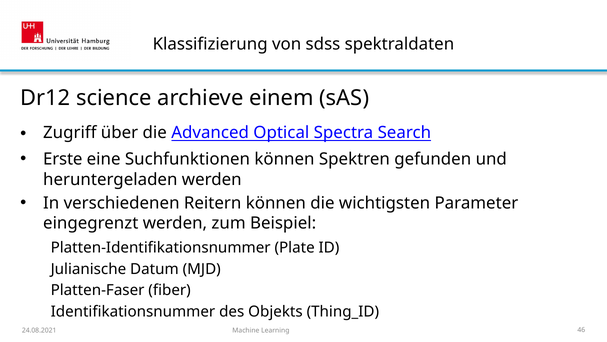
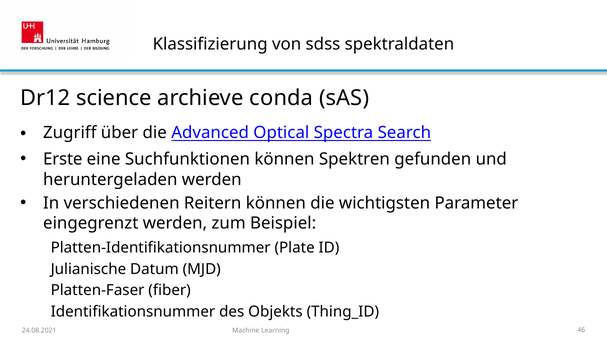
einem: einem -> conda (281, 98)
